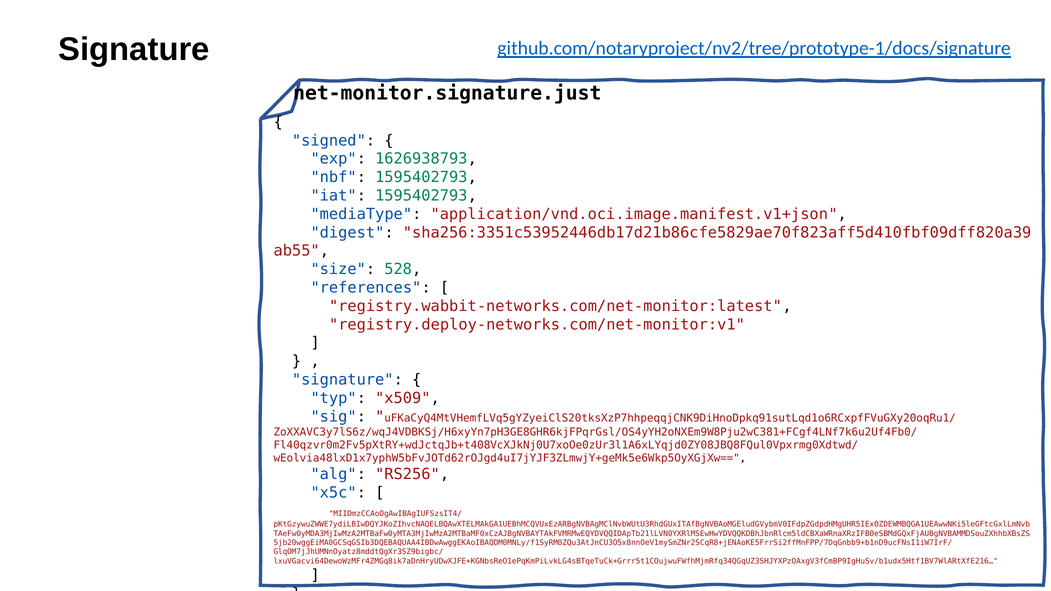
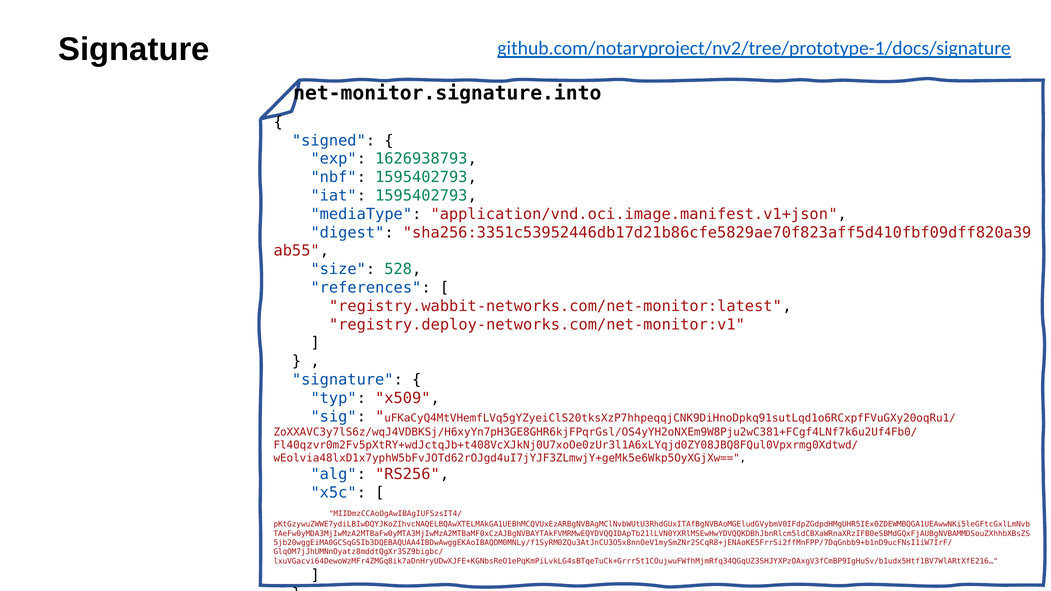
net-monitor.signature.just: net-monitor.signature.just -> net-monitor.signature.into (447, 93)
